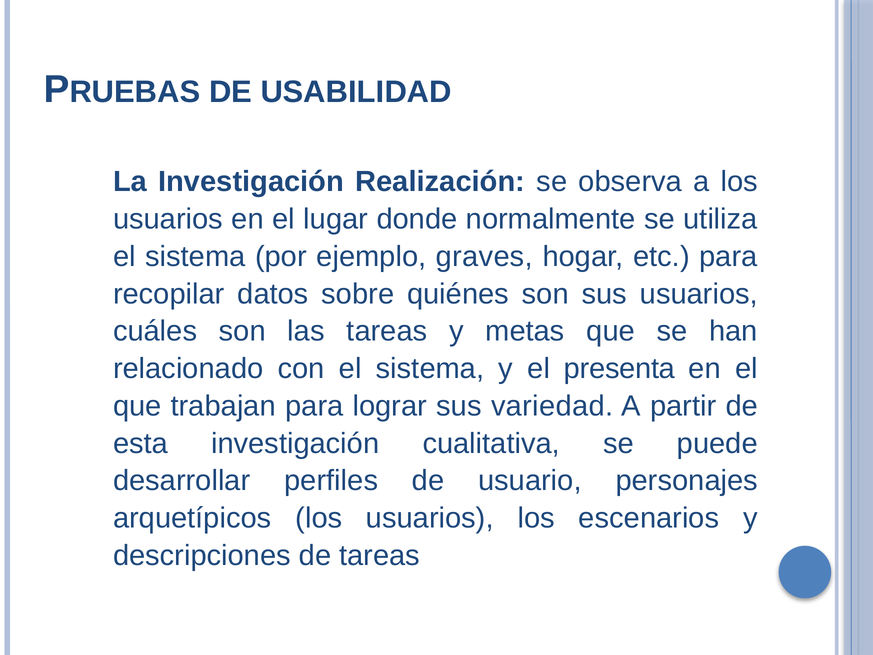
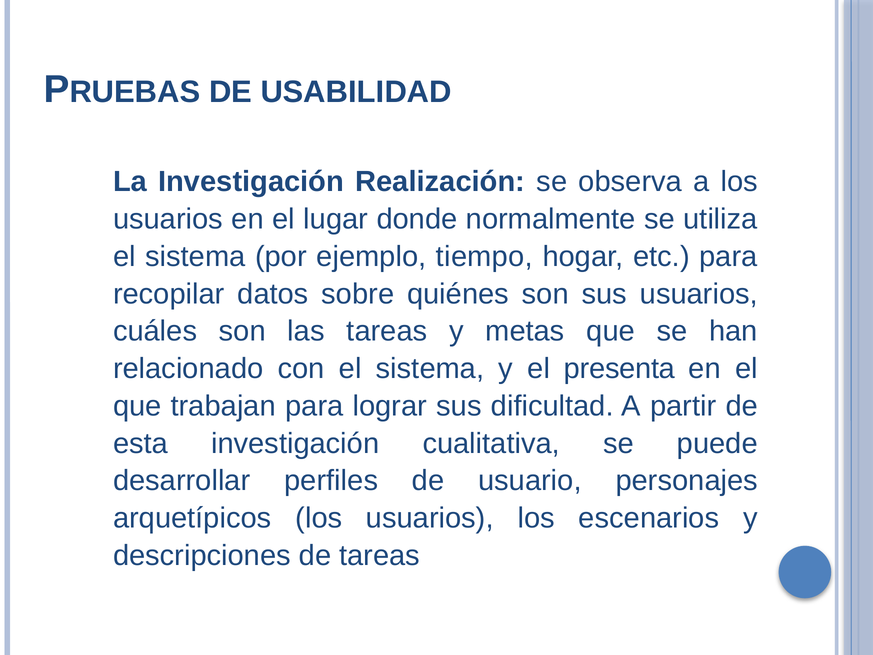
graves: graves -> tiempo (484, 256)
variedad: variedad -> dificultad (552, 406)
